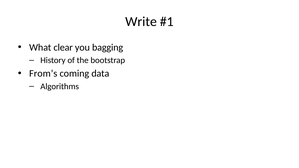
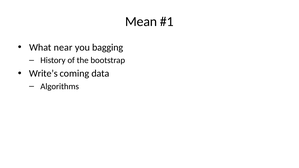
Write: Write -> Mean (141, 22)
clear: clear -> near (63, 47)
From’s: From’s -> Write’s (43, 74)
